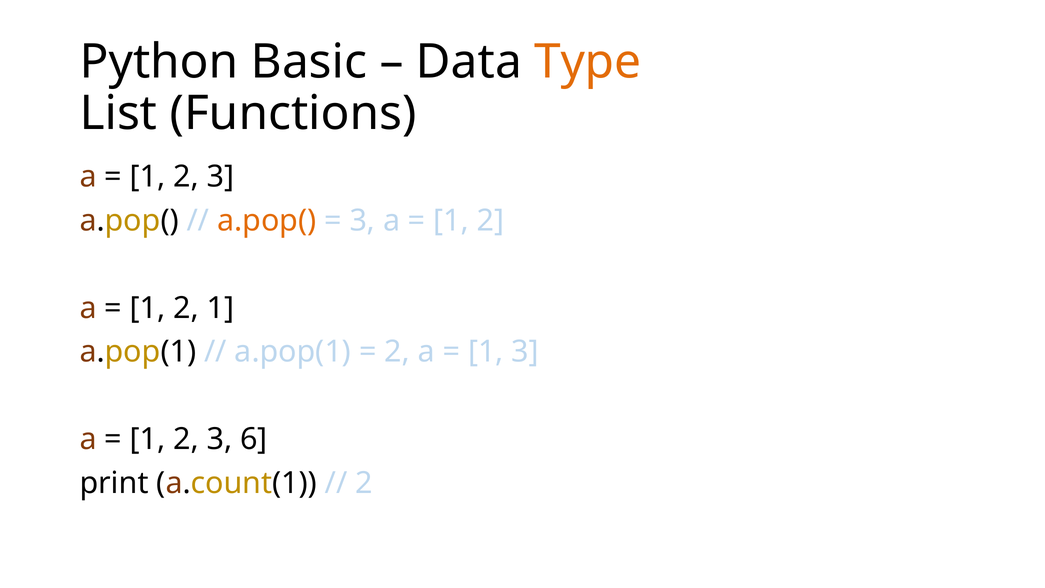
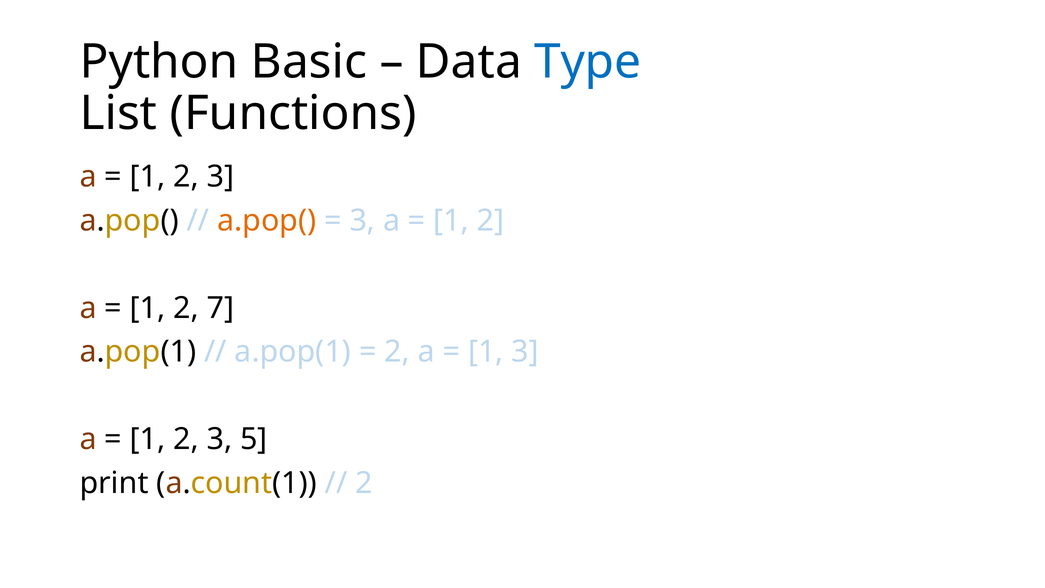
Type colour: orange -> blue (588, 62)
2 1: 1 -> 7 (220, 308)
6: 6 -> 5 (254, 439)
